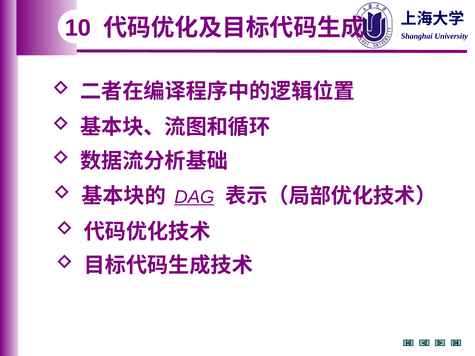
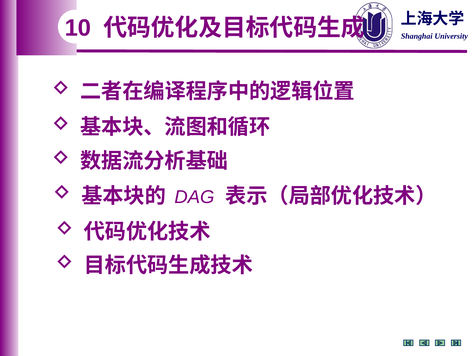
DAG underline: present -> none (194, 197)
